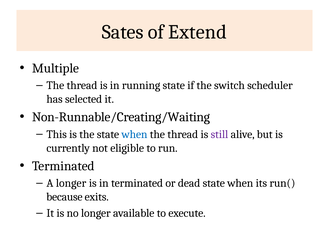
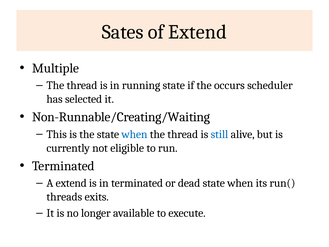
switch: switch -> occurs (229, 85)
still colour: purple -> blue (219, 134)
A longer: longer -> extend (71, 183)
because: because -> threads (64, 197)
